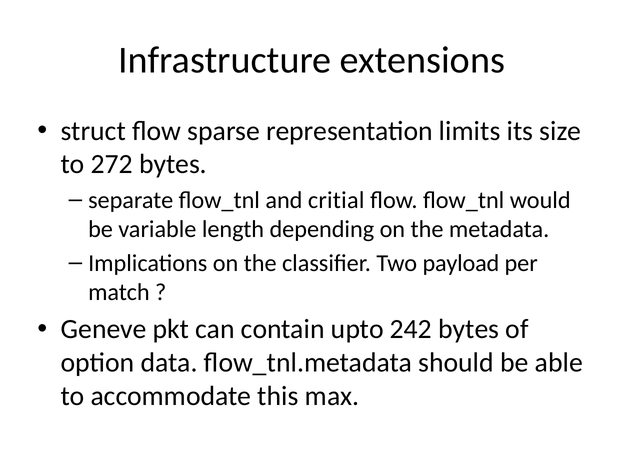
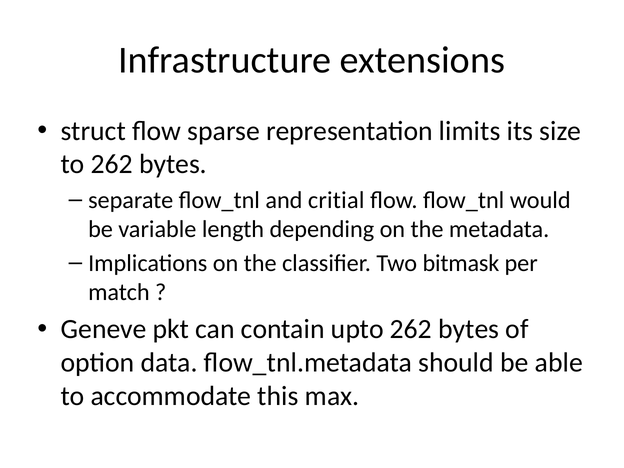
to 272: 272 -> 262 (112, 164)
payload: payload -> bitmask (461, 263)
upto 242: 242 -> 262 (411, 329)
